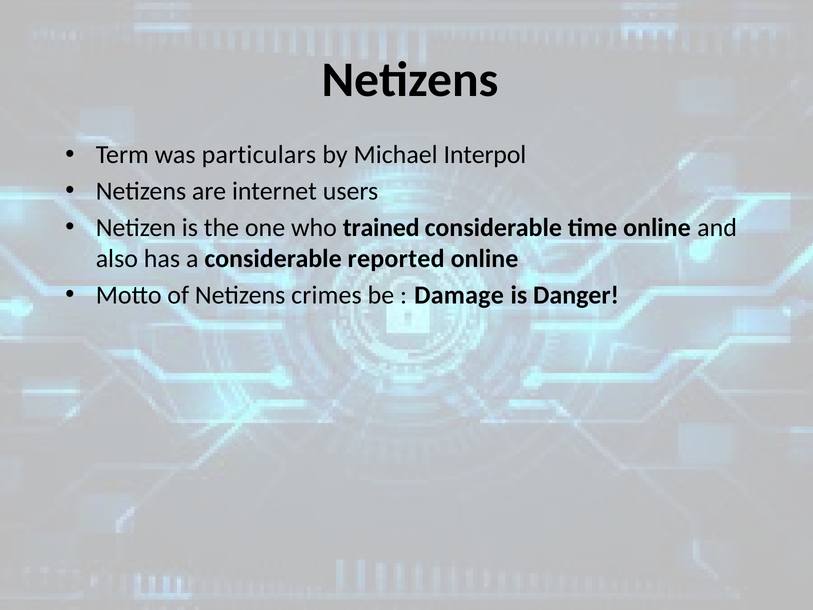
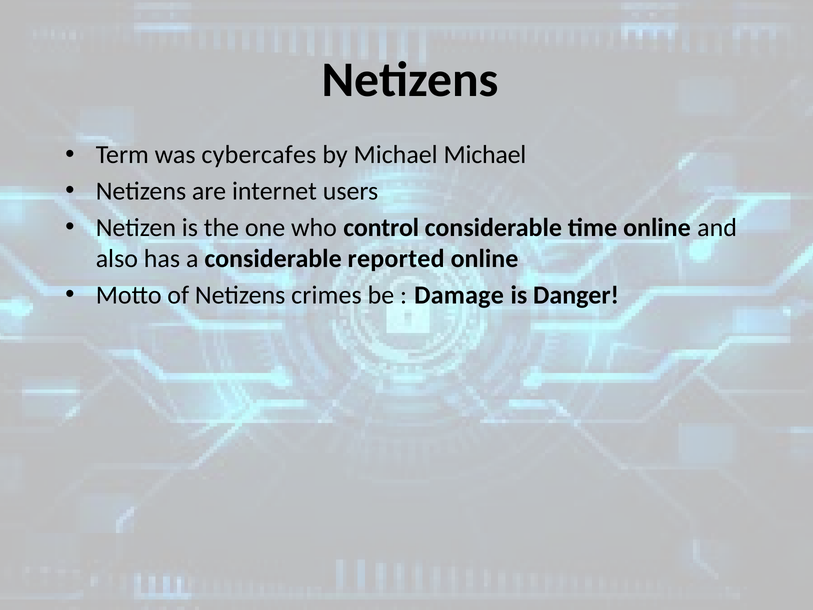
particulars: particulars -> cybercafes (259, 155)
Michael Interpol: Interpol -> Michael (485, 155)
trained: trained -> control (381, 227)
